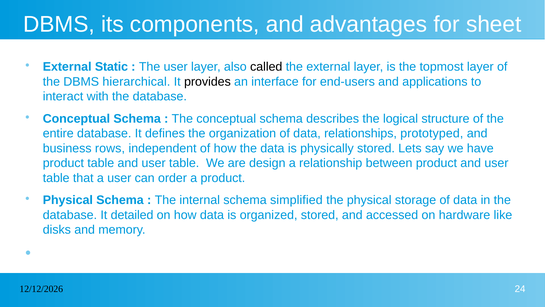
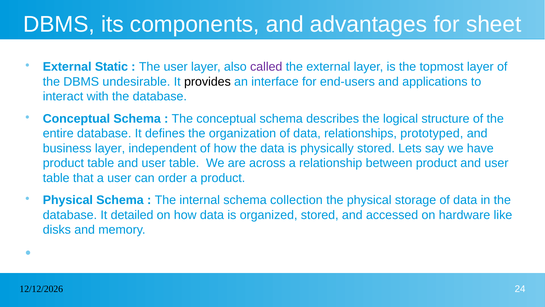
called colour: black -> purple (266, 67)
hierarchical: hierarchical -> undesirable (136, 81)
business rows: rows -> layer (110, 148)
design: design -> across (267, 163)
simplified: simplified -> collection (296, 200)
